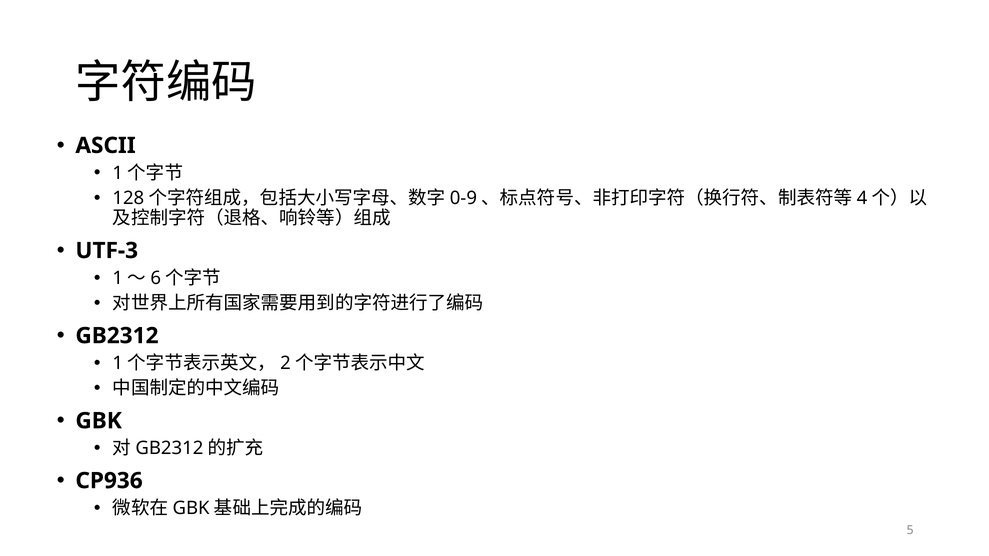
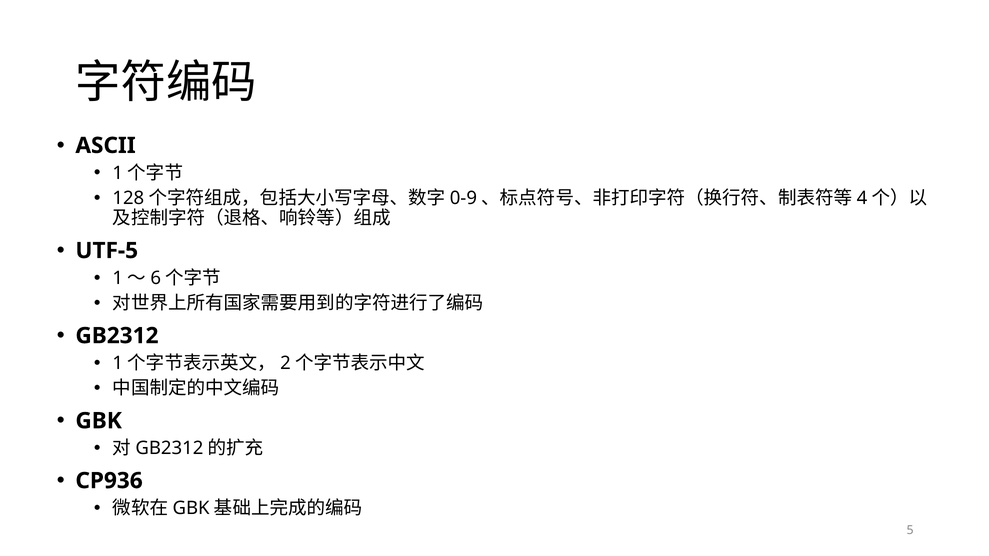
UTF-3: UTF-3 -> UTF-5 (107, 251)
